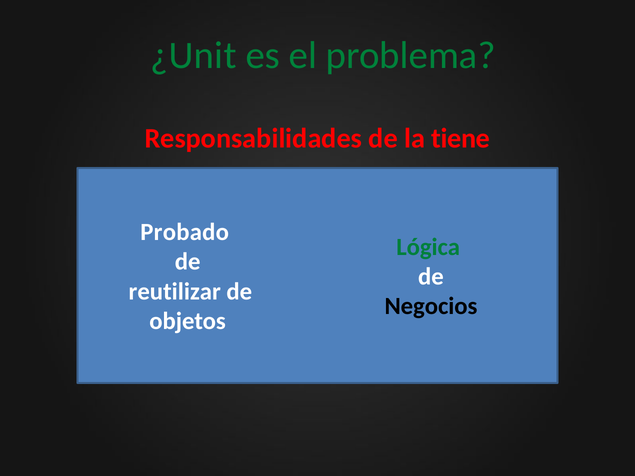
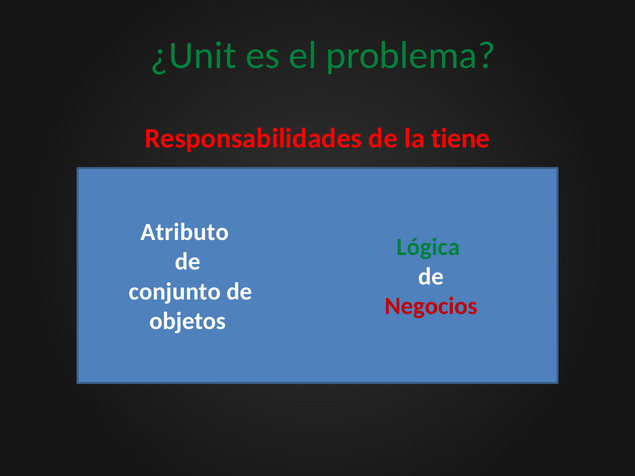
Probado: Probado -> Atributo (185, 232)
reutilizar: reutilizar -> conjunto (175, 292)
Negocios colour: black -> red (431, 306)
